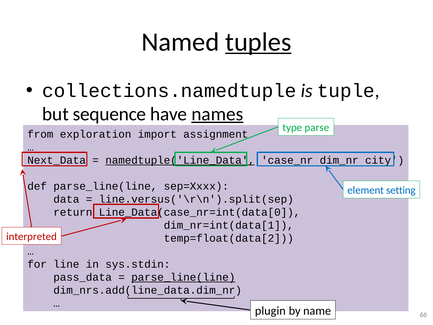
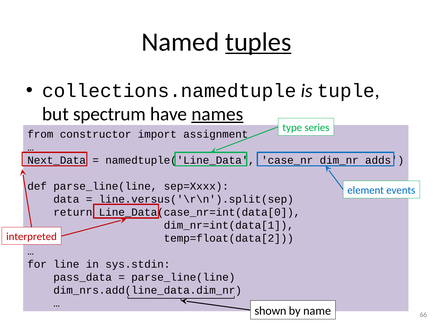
sequence: sequence -> spectrum (110, 114)
parse: parse -> series (317, 127)
exploration: exploration -> constructor (96, 134)
namedtuple('Line_Data underline: present -> none (180, 160)
city: city -> adds (385, 160)
setting: setting -> events (401, 190)
parse_line(line underline: present -> none (183, 277)
plugin: plugin -> shown (270, 310)
